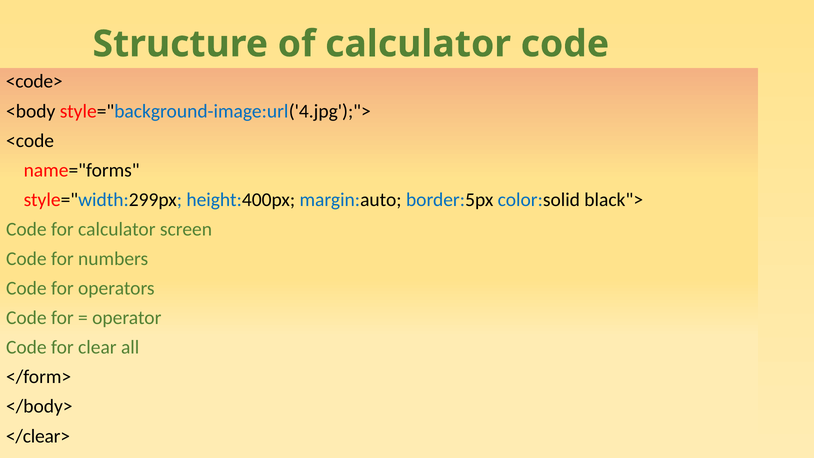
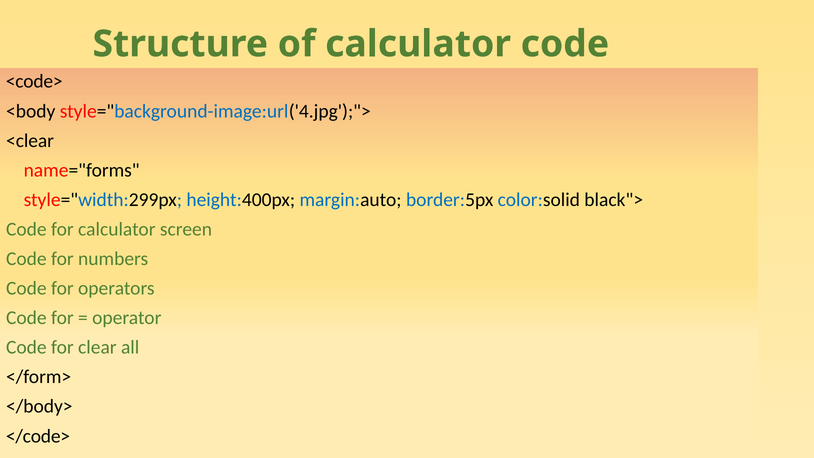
<code: <code -> <clear (30, 141)
</clear>: </clear> -> </code> (38, 436)
